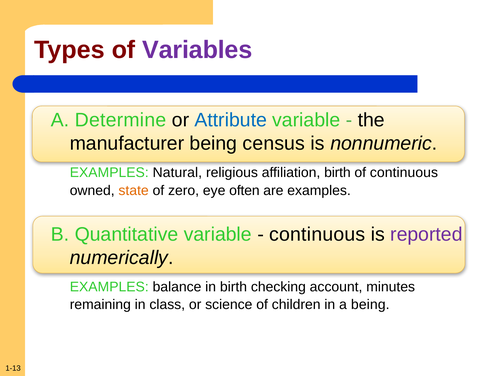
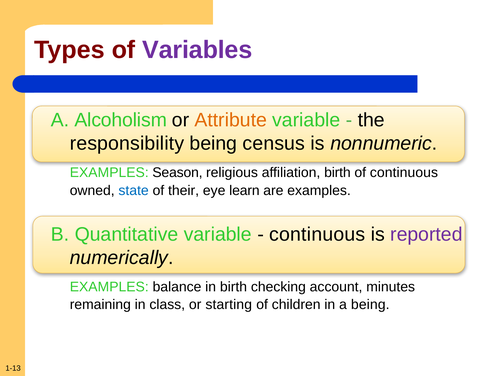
Determine: Determine -> Alcoholism (121, 120)
Attribute colour: blue -> orange (231, 120)
manufacturer: manufacturer -> responsibility (127, 143)
Natural: Natural -> Season (177, 172)
state colour: orange -> blue (134, 190)
zero: zero -> their (184, 190)
often: often -> learn (244, 190)
science: science -> starting (229, 305)
